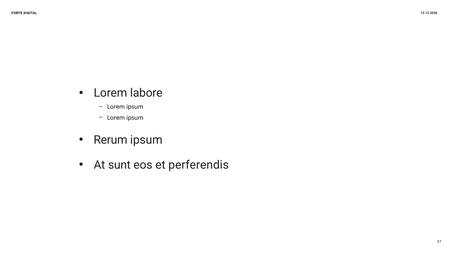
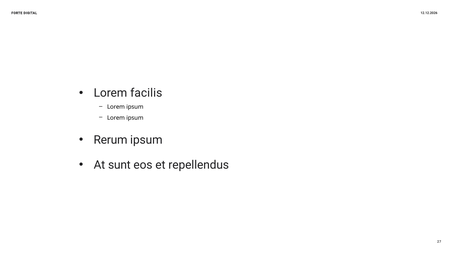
labore: labore -> facilis (146, 93)
perferendis: perferendis -> repellendus (199, 165)
